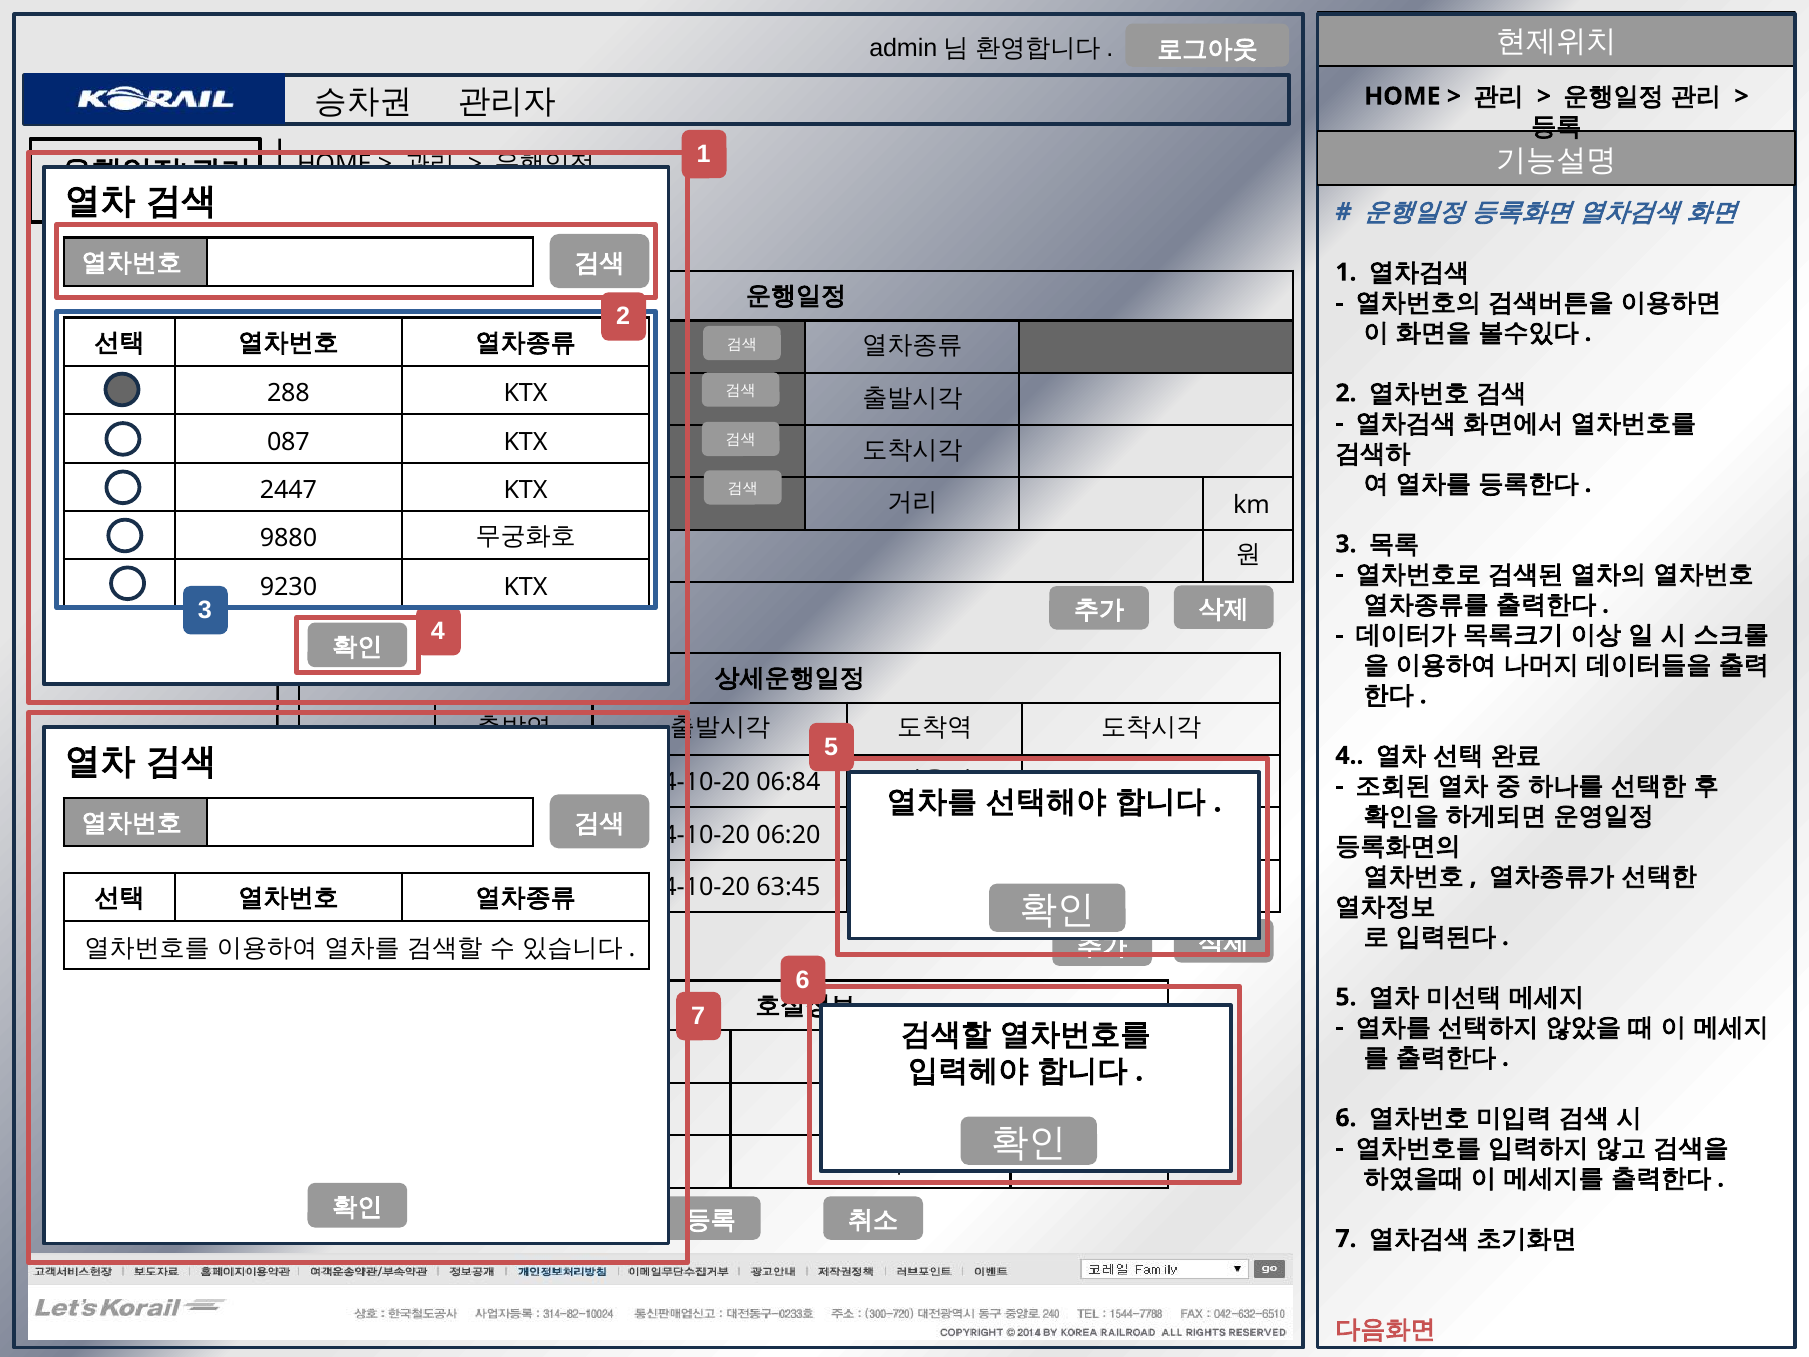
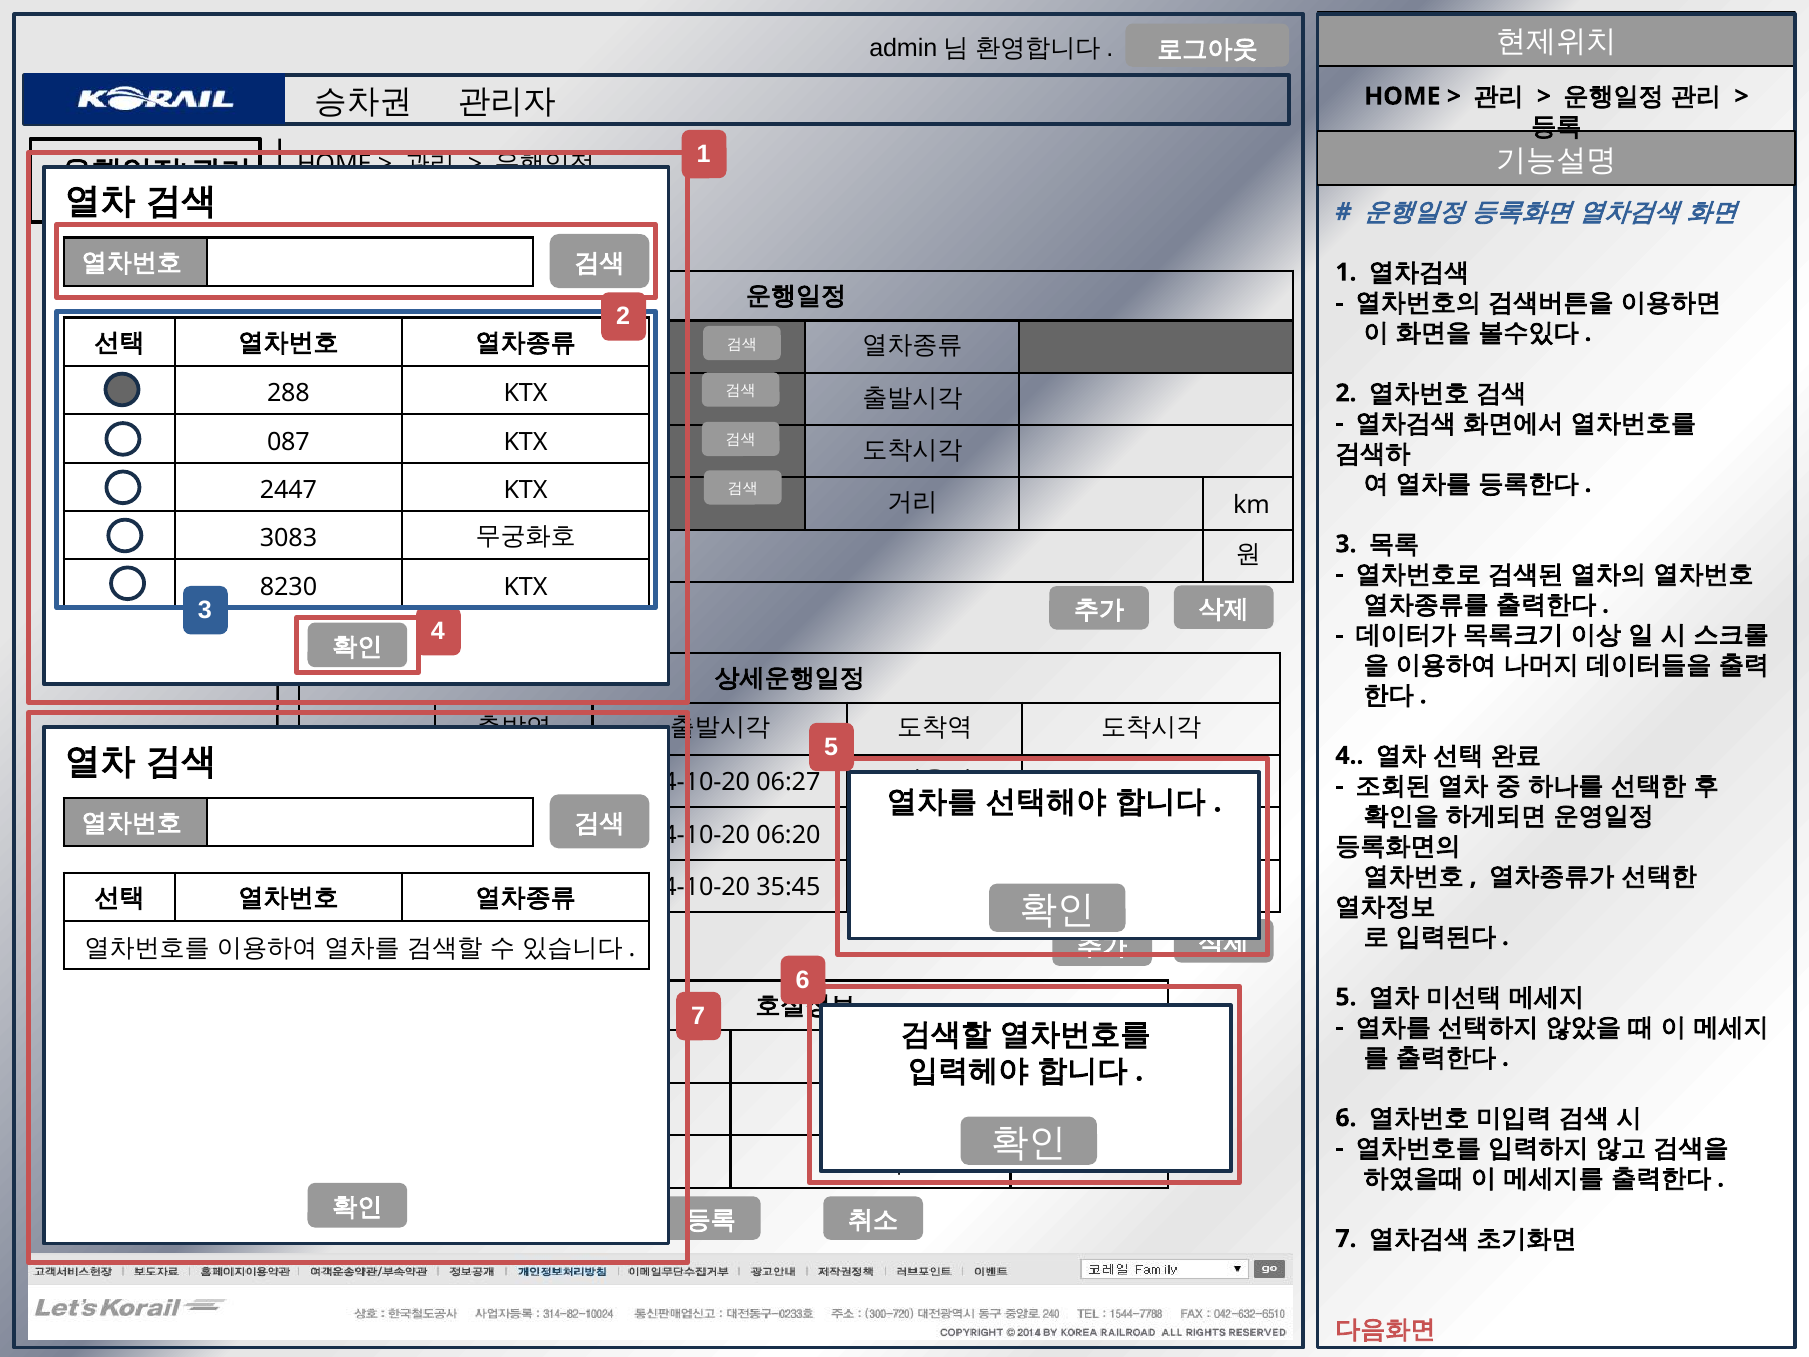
9880: 9880 -> 3083 (289, 538)
9230: 9230 -> 8230 (289, 587)
06:84: 06:84 -> 06:27 (788, 782)
63:45: 63:45 -> 35:45 (788, 887)
